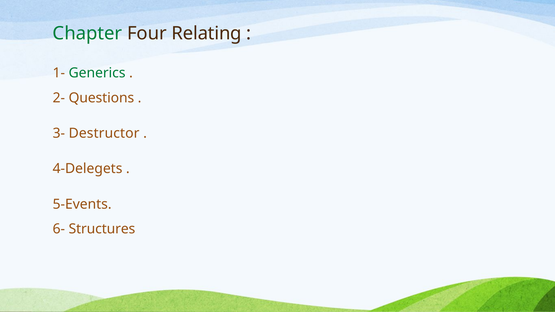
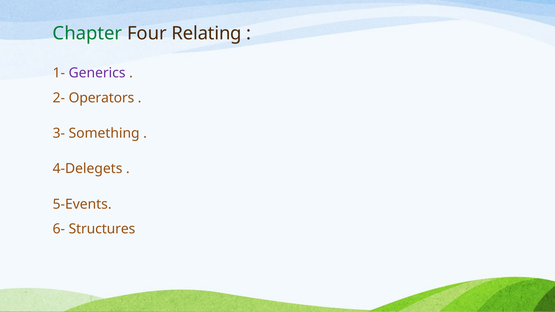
Generics colour: green -> purple (97, 73)
Questions: Questions -> Operators (101, 98)
Destructor: Destructor -> Something (104, 133)
